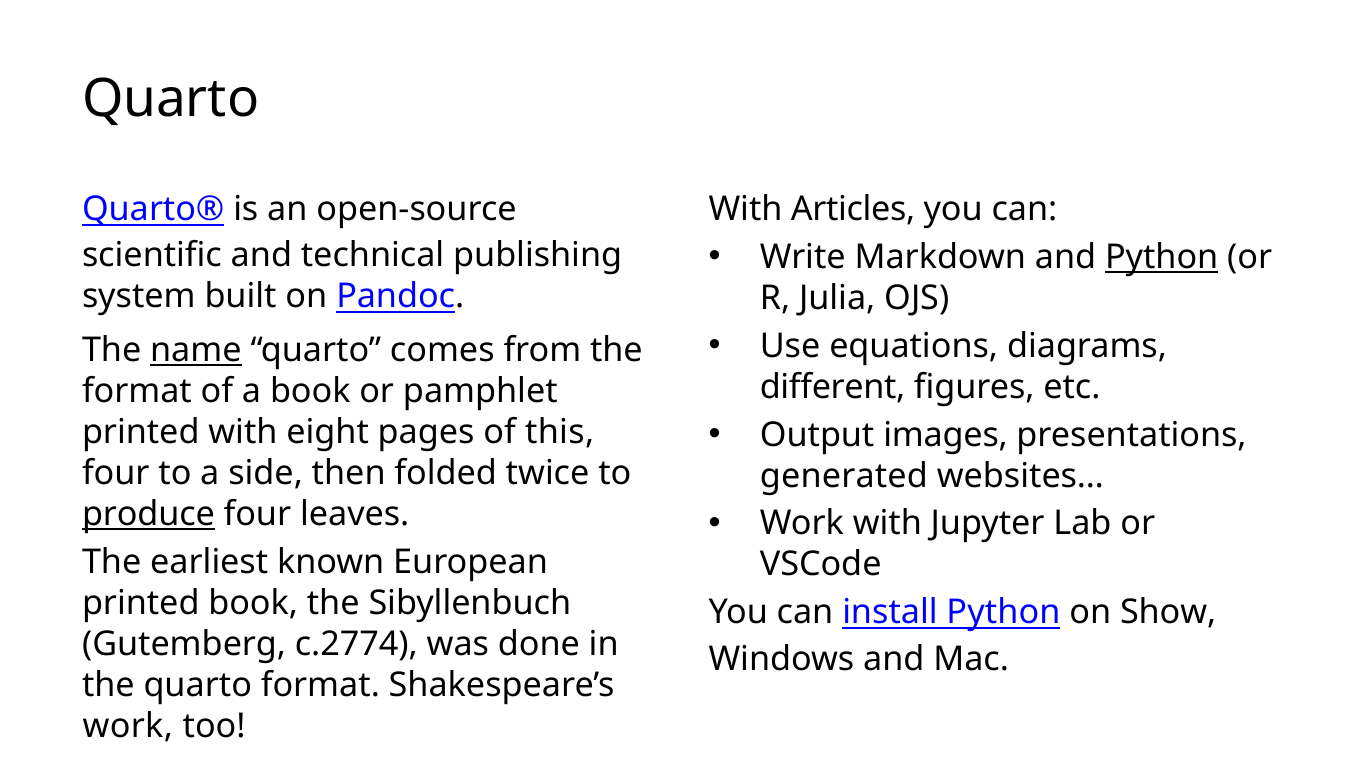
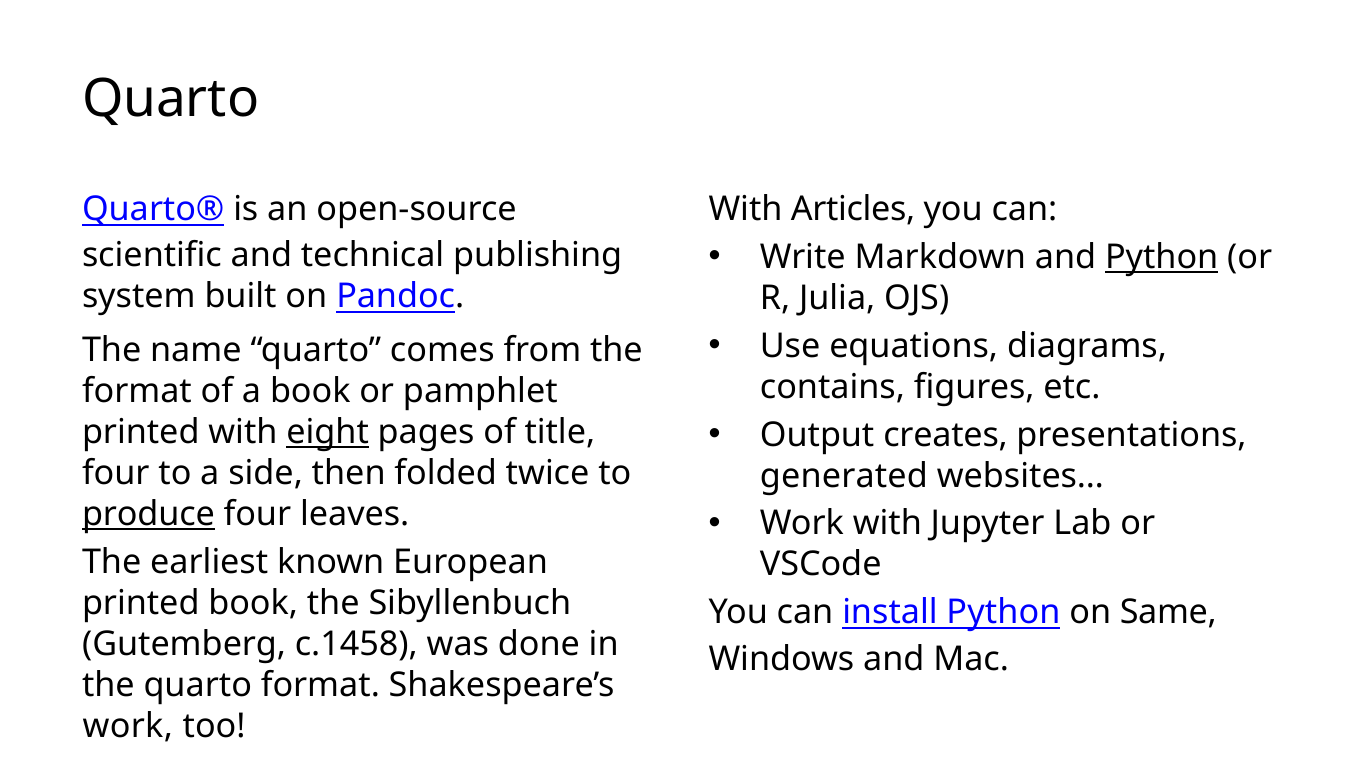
name underline: present -> none (196, 350)
different: different -> contains (832, 387)
images: images -> creates (946, 435)
eight underline: none -> present (328, 432)
this: this -> title (560, 432)
Show: Show -> Same (1168, 612)
c.2774: c.2774 -> c.1458 (356, 644)
